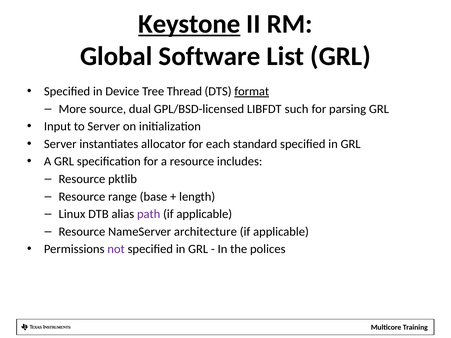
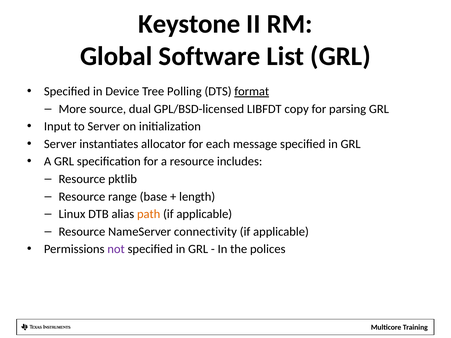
Keystone underline: present -> none (189, 24)
Thread: Thread -> Polling (184, 91)
such: such -> copy (297, 109)
standard: standard -> message (255, 144)
path colour: purple -> orange (149, 214)
architecture: architecture -> connectivity (205, 232)
